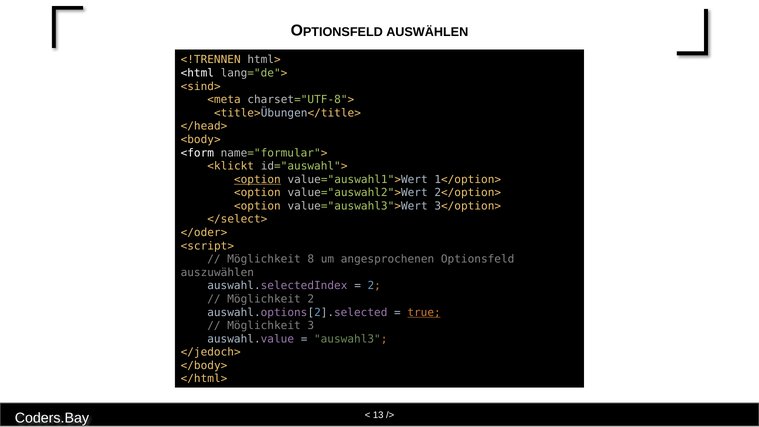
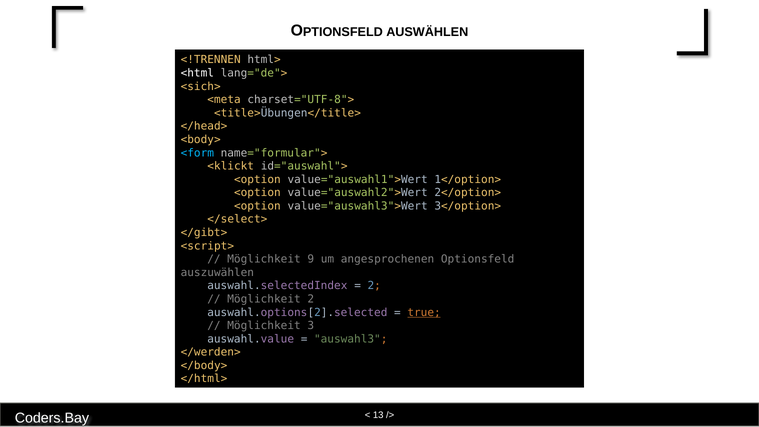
<sind>: <sind> -> <sich> (201, 86)
<form colour: white -> light blue (197, 153)
<option underline: present -> none (257, 179)
</oder>: </oder> -> </gibt> (204, 233)
8: 8 -> 9 (311, 259)
</jedoch>: </jedoch> -> </werden> (211, 352)
